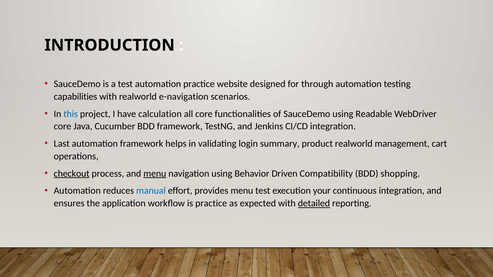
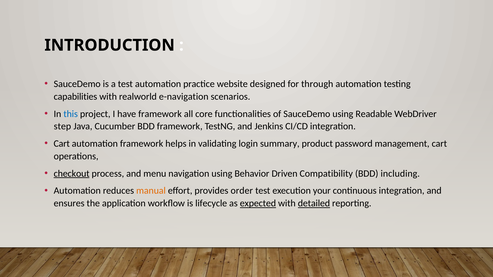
have calculation: calculation -> framework (160, 114)
core: core -> step (62, 127)
Last: Last -> Cart (62, 144)
product realworld: realworld -> password (354, 144)
menu underline: present -> none (155, 174)
shopping: shopping -> including (400, 174)
manual colour: blue -> orange (151, 191)
provides menu: menu -> order (242, 191)
is practice: practice -> lifecycle (211, 204)
expected underline: none -> present (258, 204)
